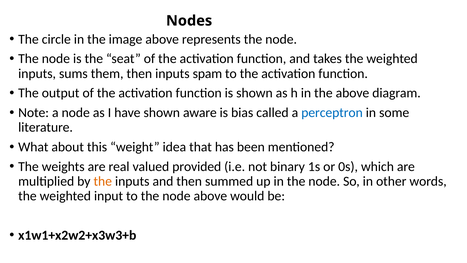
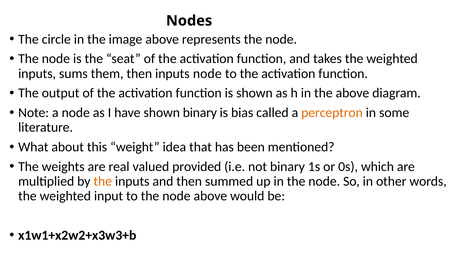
inputs spam: spam -> node (207, 73)
shown aware: aware -> binary (200, 113)
perceptron colour: blue -> orange (332, 113)
